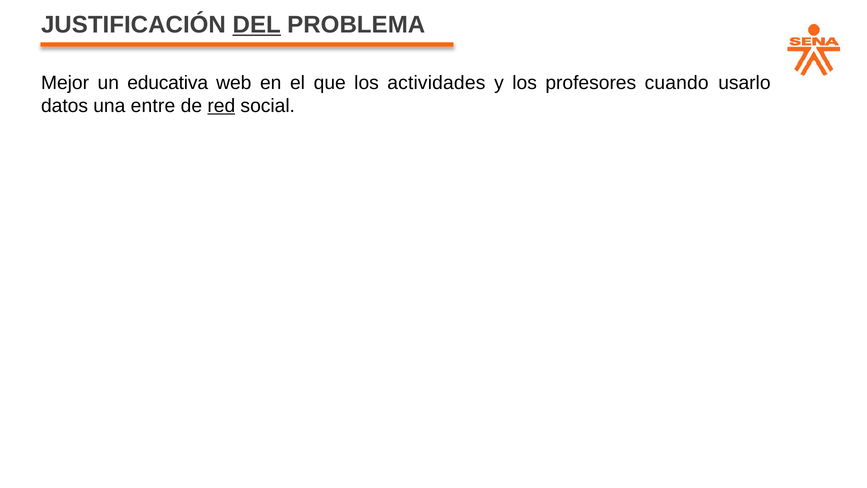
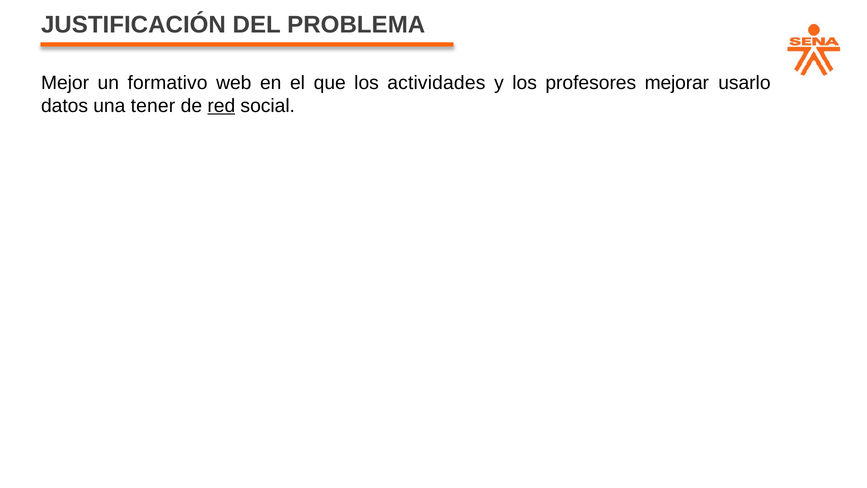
DEL underline: present -> none (257, 25)
educativa: educativa -> formativo (168, 83)
cuando: cuando -> mejorar (677, 83)
entre: entre -> tener (153, 106)
